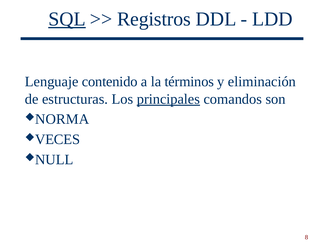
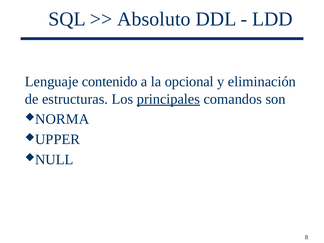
SQL underline: present -> none (67, 19)
Registros: Registros -> Absoluto (154, 19)
términos: términos -> opcional (189, 82)
VECES: VECES -> UPPER (57, 139)
